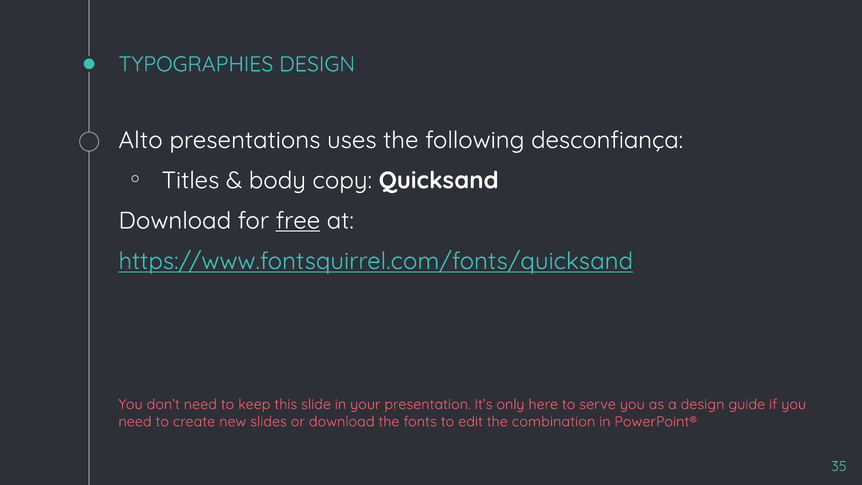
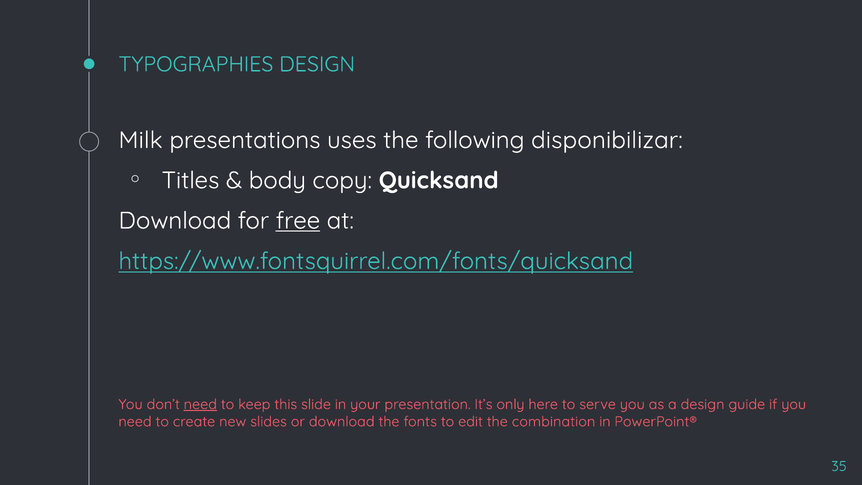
Alto: Alto -> Milk (141, 140)
desconfiança: desconfiança -> disponibilizar (607, 140)
need underline: none -> present (200, 404)
